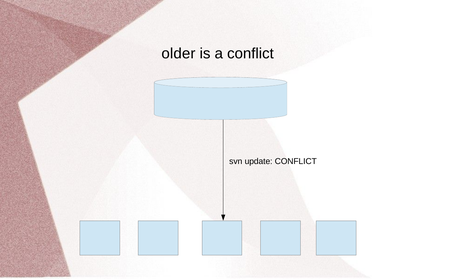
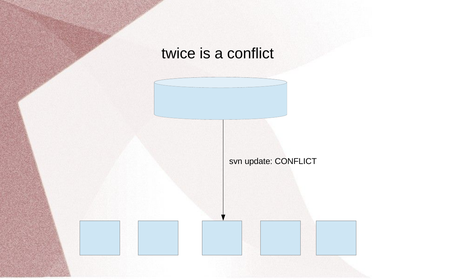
older: older -> twice (179, 54)
